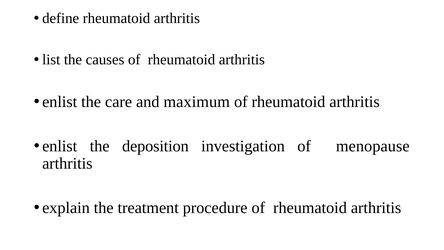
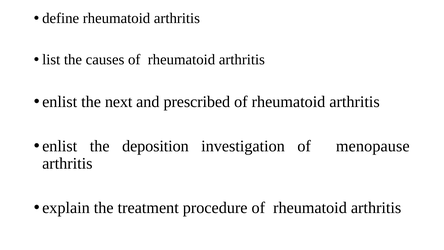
care: care -> next (119, 102)
maximum: maximum -> prescribed (197, 102)
